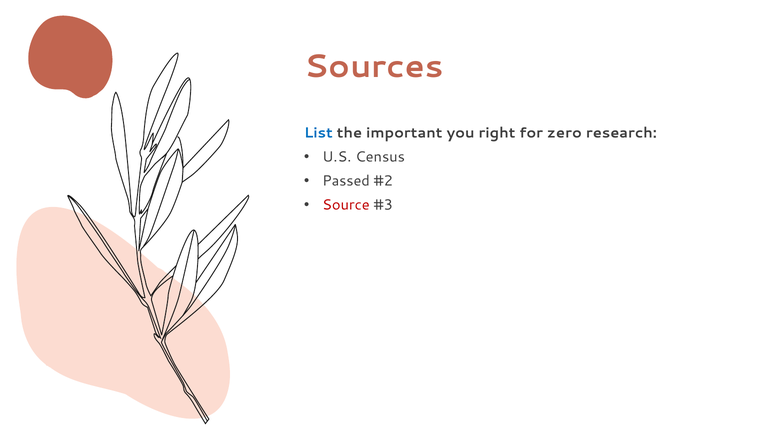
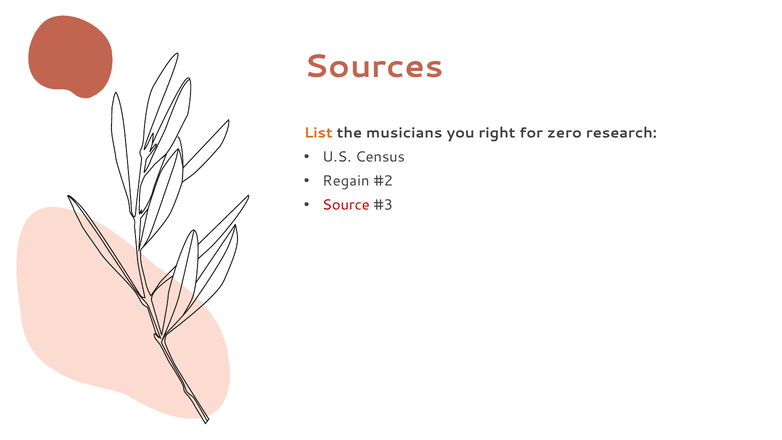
List colour: blue -> orange (318, 133)
important: important -> musicians (404, 133)
Passed: Passed -> Regain (346, 181)
